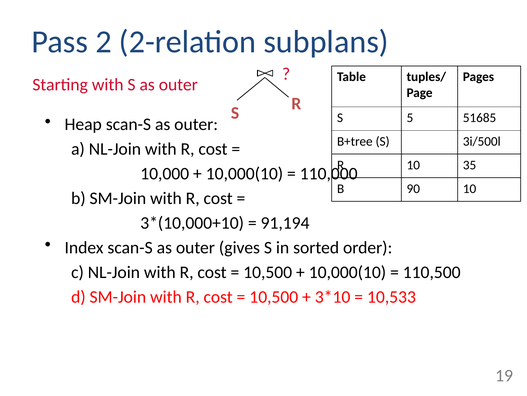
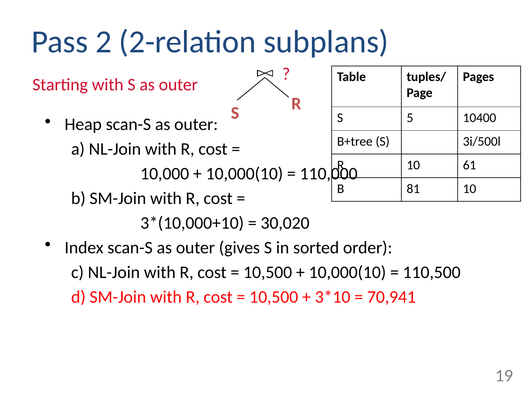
51685: 51685 -> 10400 (480, 117)
35: 35 -> 61 (470, 165)
90: 90 -> 81 (413, 188)
91,194: 91,194 -> 30,020 (285, 223)
10,533: 10,533 -> 70,941 (391, 296)
